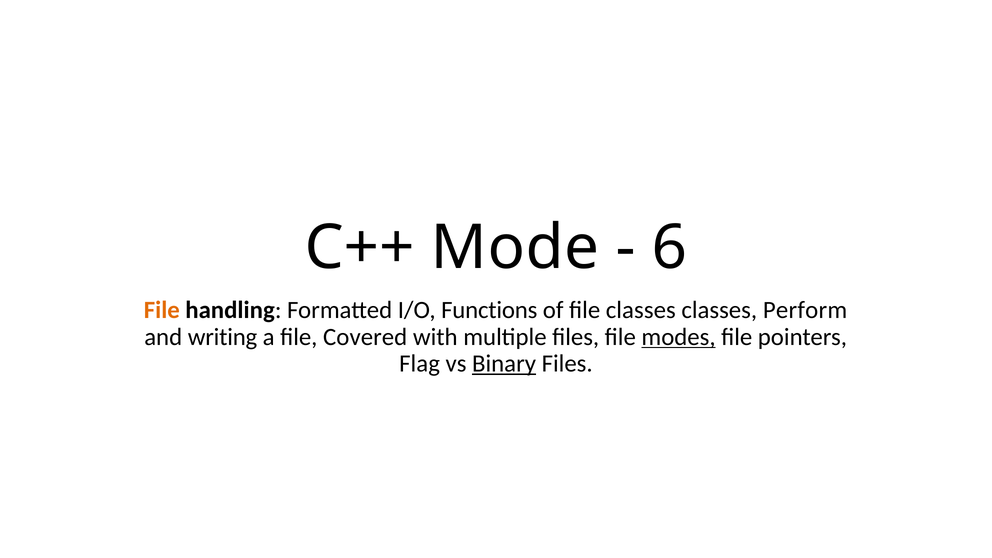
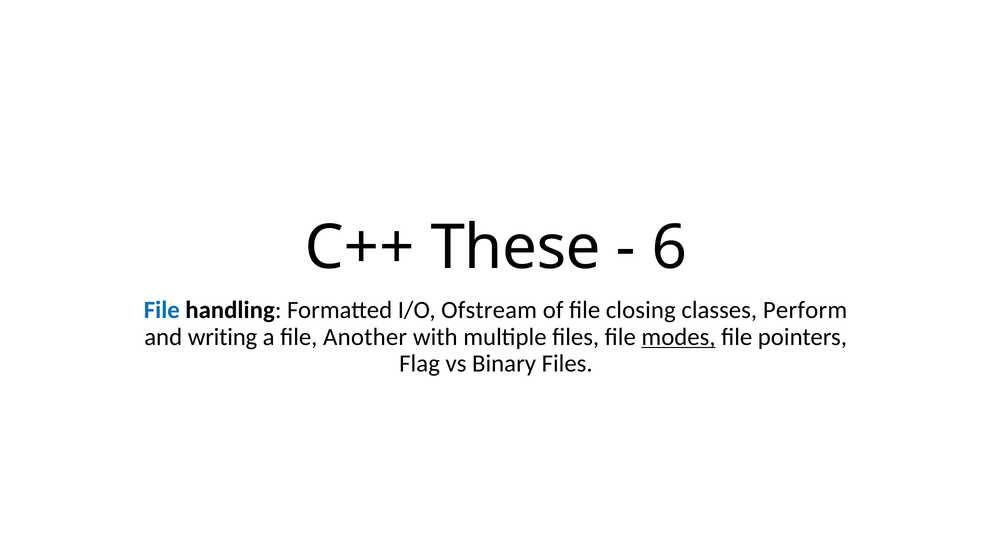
Mode: Mode -> These (516, 248)
File colour: orange -> blue (162, 310)
Functions: Functions -> Ofstream (489, 310)
file classes: classes -> closing (641, 310)
Covered: Covered -> Another (365, 337)
Binary underline: present -> none (504, 364)
